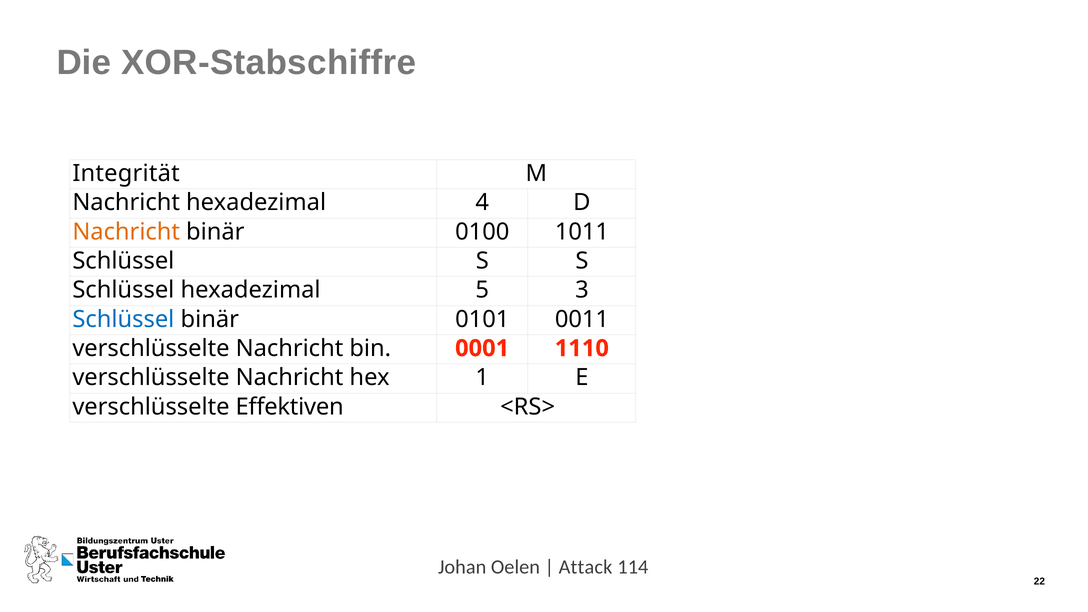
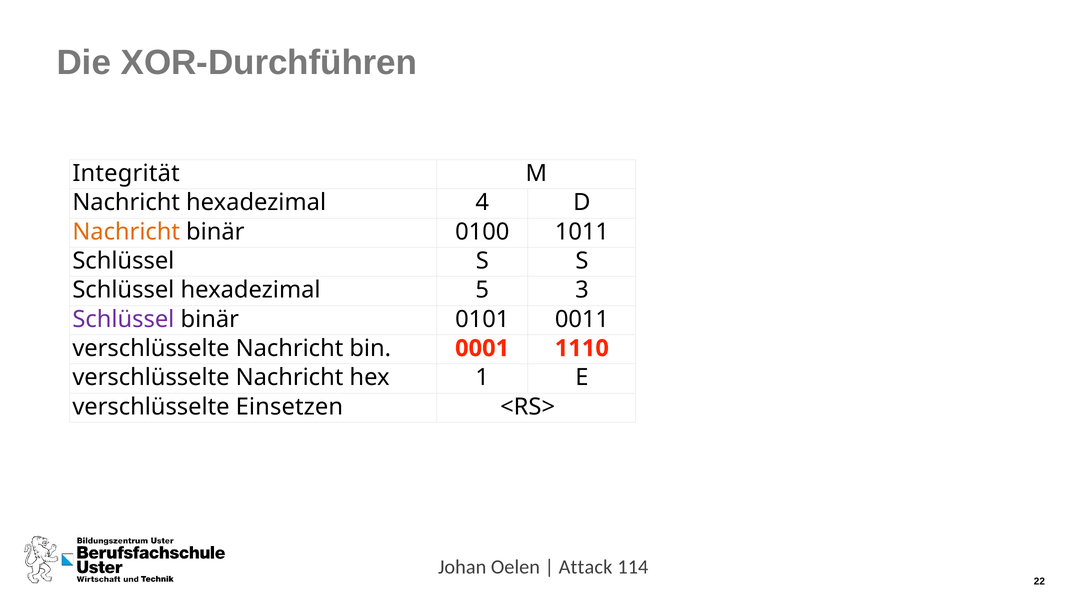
XOR-Stabschiffre: XOR-Stabschiffre -> XOR-Durchführen (269, 63)
Schlüssel colour: blue -> purple (123, 319)
Effektiven: Effektiven -> Einsetzen (289, 407)
